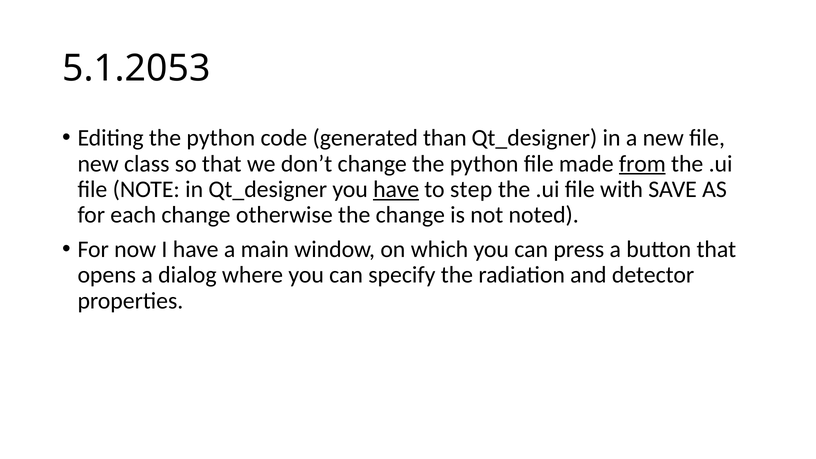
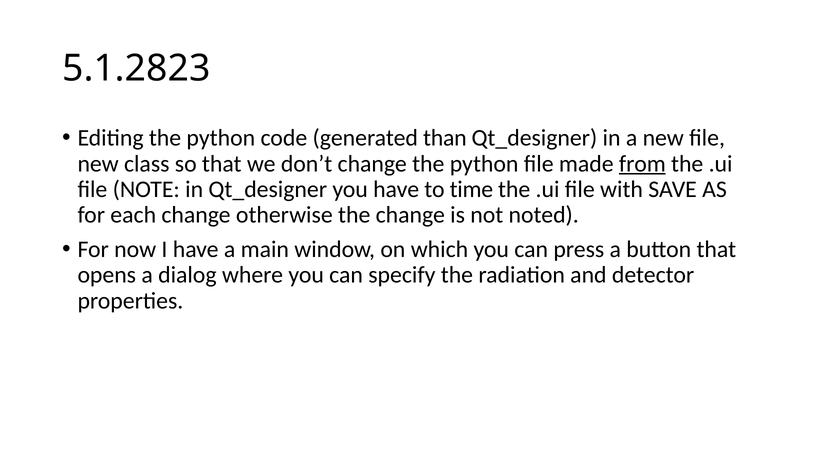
5.1.2053: 5.1.2053 -> 5.1.2823 (136, 69)
have underline: present -> none (396, 189)
step: step -> time (471, 189)
